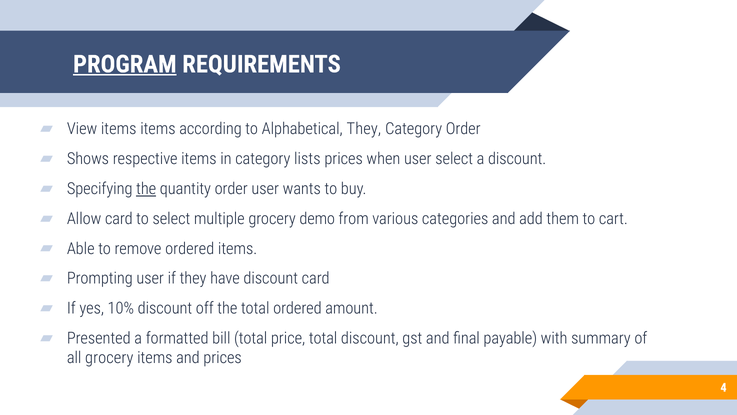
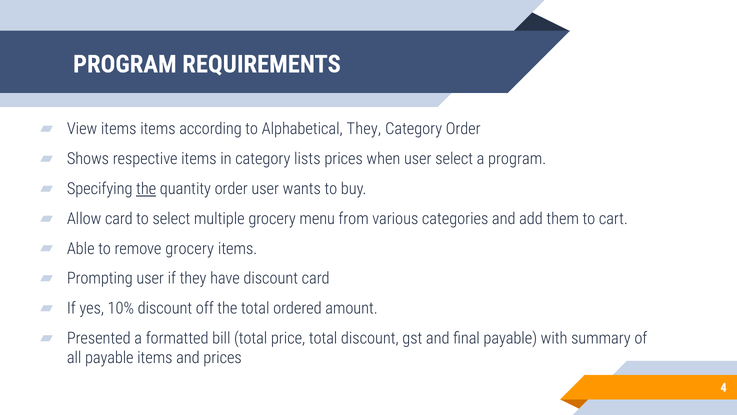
PROGRAM underline: present -> none (125, 64)
a discount: discount -> program (517, 159)
demo: demo -> menu (317, 218)
remove ordered: ordered -> grocery (190, 248)
all grocery: grocery -> payable (109, 358)
